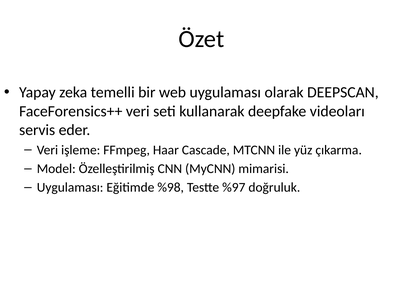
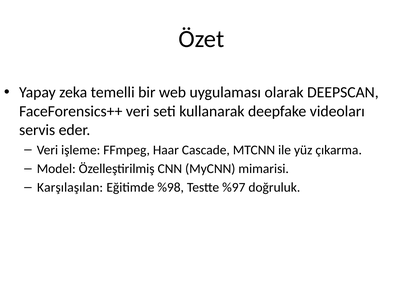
Uygulaması: Uygulaması -> Karşılaşılan (70, 188)
